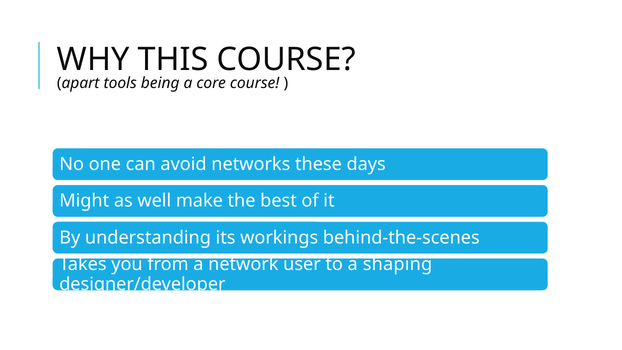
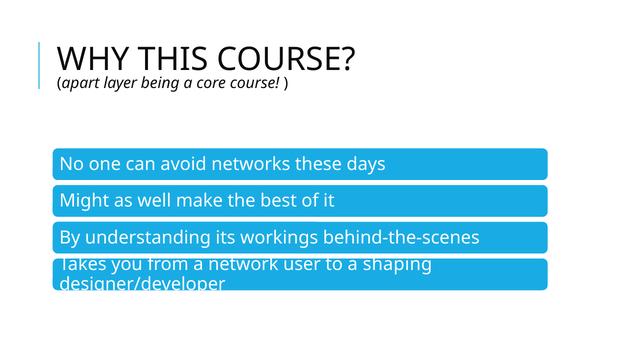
tools: tools -> layer (120, 83)
